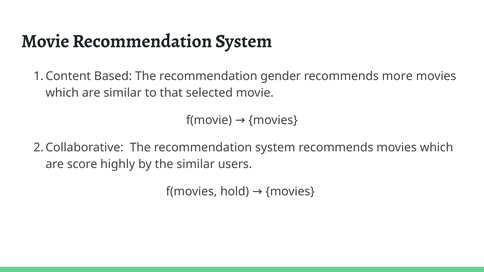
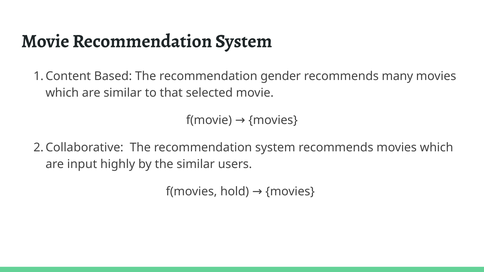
more: more -> many (397, 76)
score: score -> input (82, 164)
